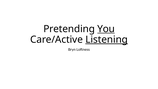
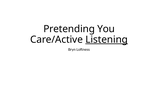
You underline: present -> none (106, 29)
